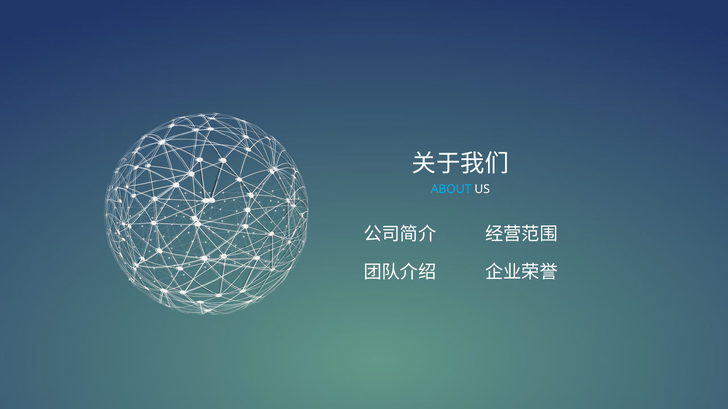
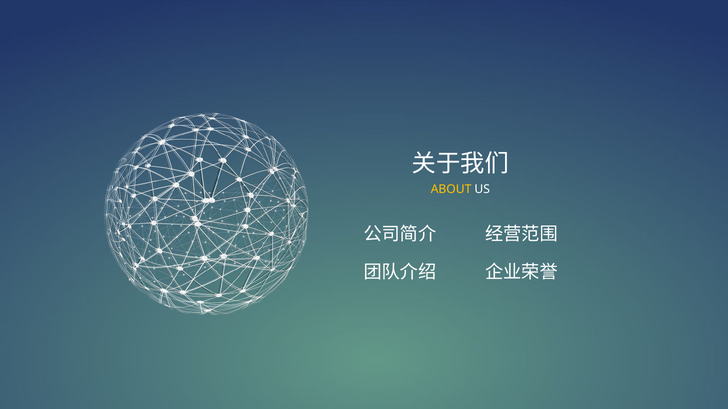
ABOUT colour: light blue -> yellow (451, 189)
